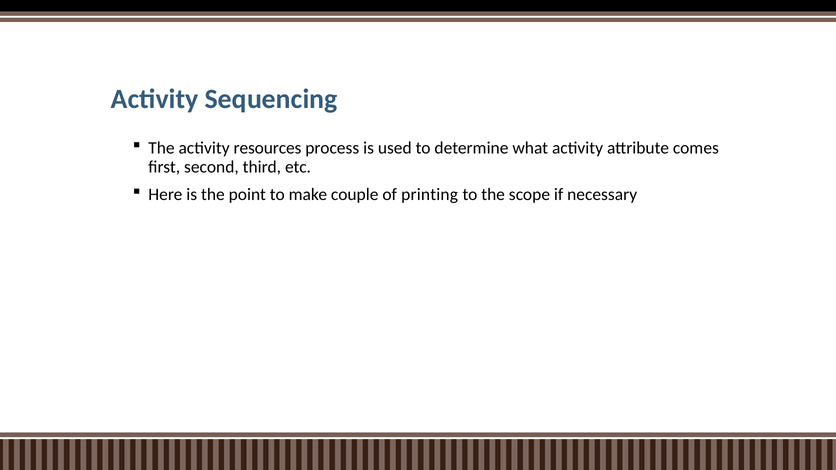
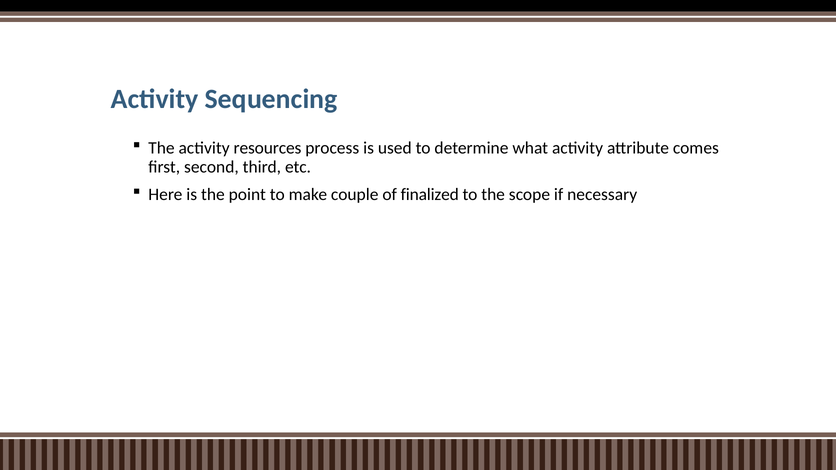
printing: printing -> finalized (430, 195)
